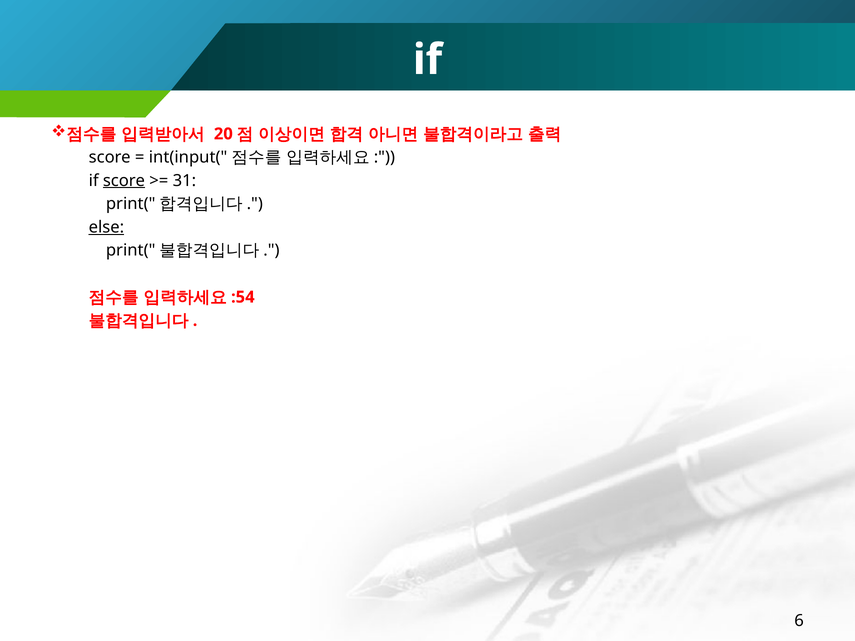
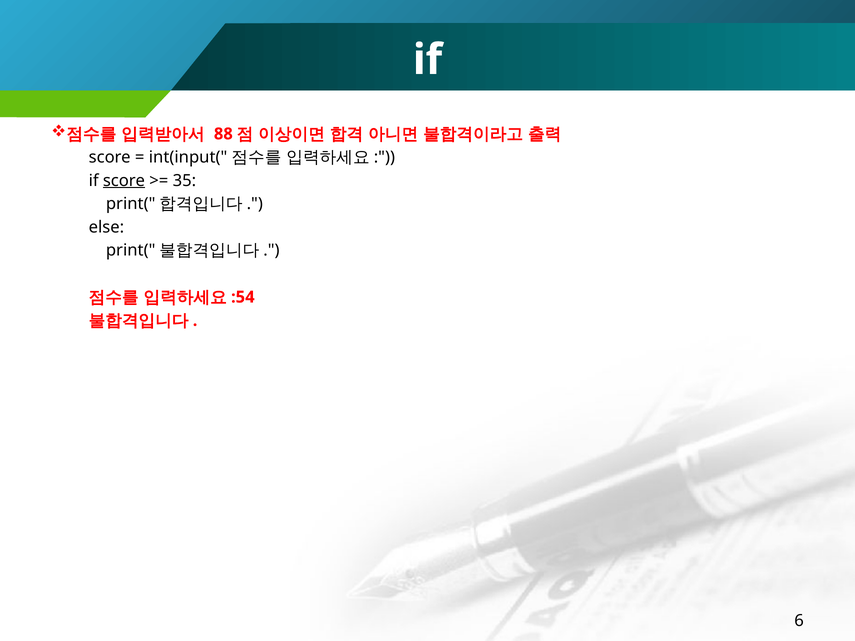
20: 20 -> 88 (223, 134)
31: 31 -> 35 (184, 181)
else underline: present -> none (106, 227)
